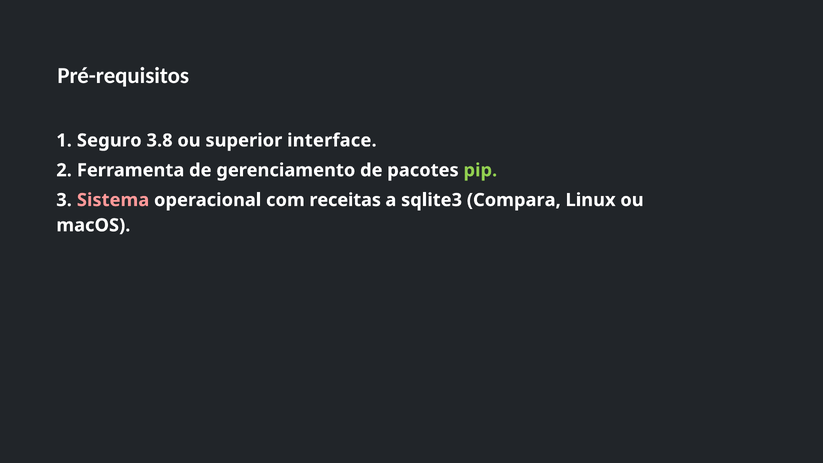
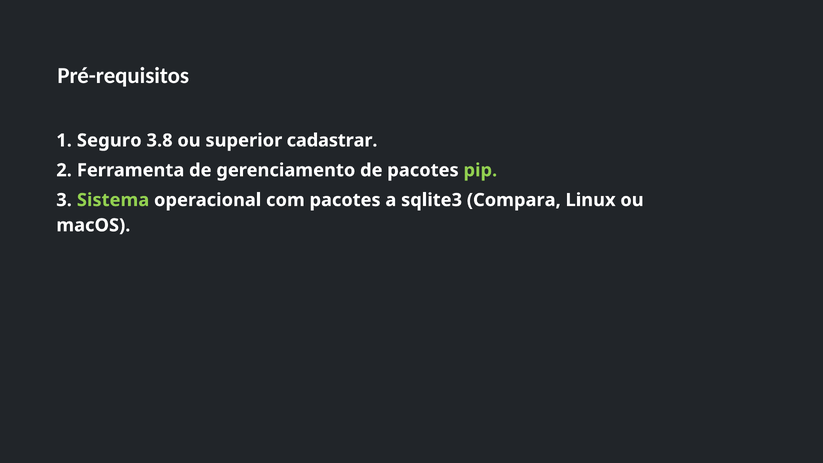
interface: interface -> cadastrar (332, 140)
Sistema colour: pink -> light green (113, 200)
com receitas: receitas -> pacotes (345, 200)
